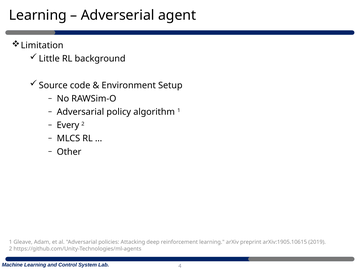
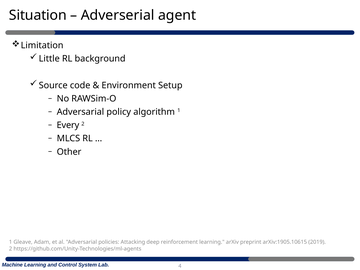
Learning: Learning -> Situation (38, 15)
